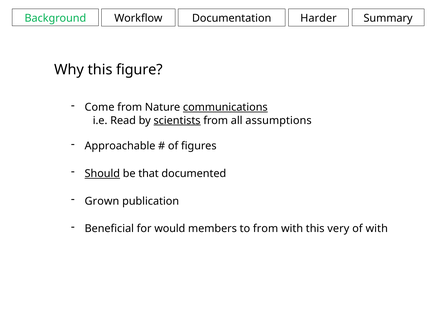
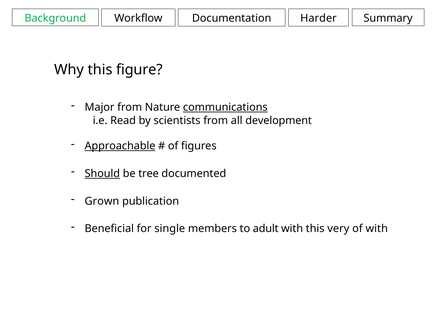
Come: Come -> Major (100, 107)
scientists underline: present -> none (177, 120)
assumptions: assumptions -> development (279, 120)
Approachable underline: none -> present (120, 146)
that: that -> tree (149, 173)
would: would -> single (170, 228)
to from: from -> adult (266, 228)
